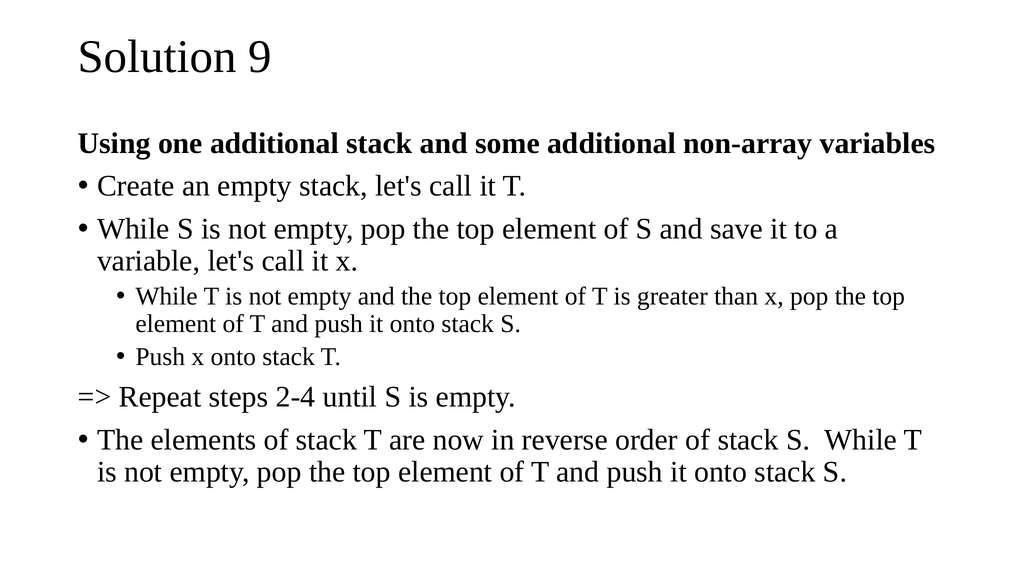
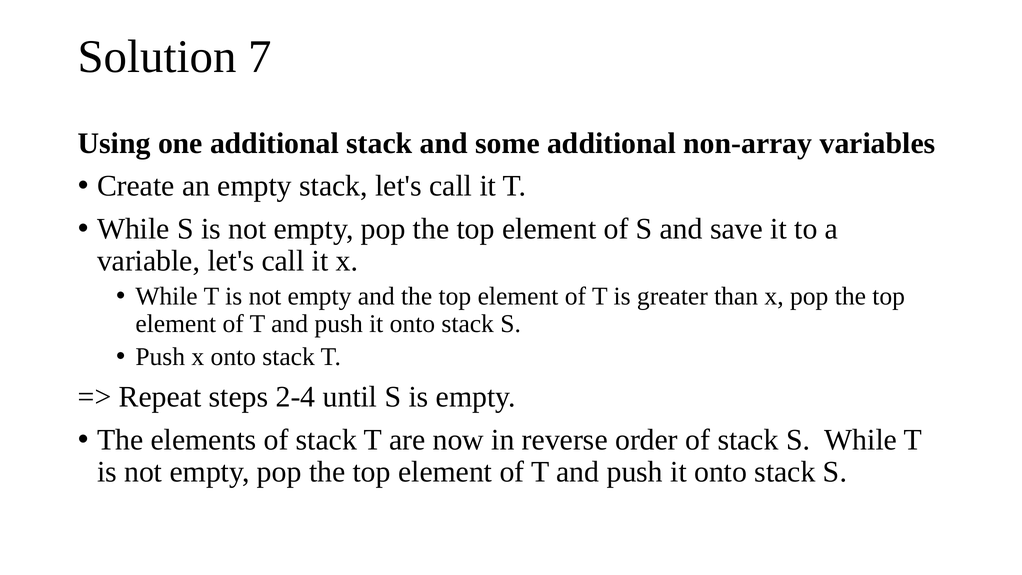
9: 9 -> 7 (260, 57)
